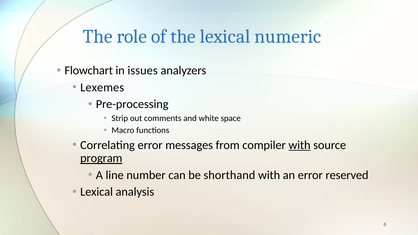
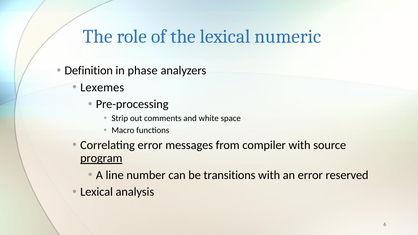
Flowchart: Flowchart -> Definition (89, 71)
issues: issues -> phase (143, 71)
with underline: present -> none (300, 145)
shorthand: shorthand -> transitions (229, 175)
